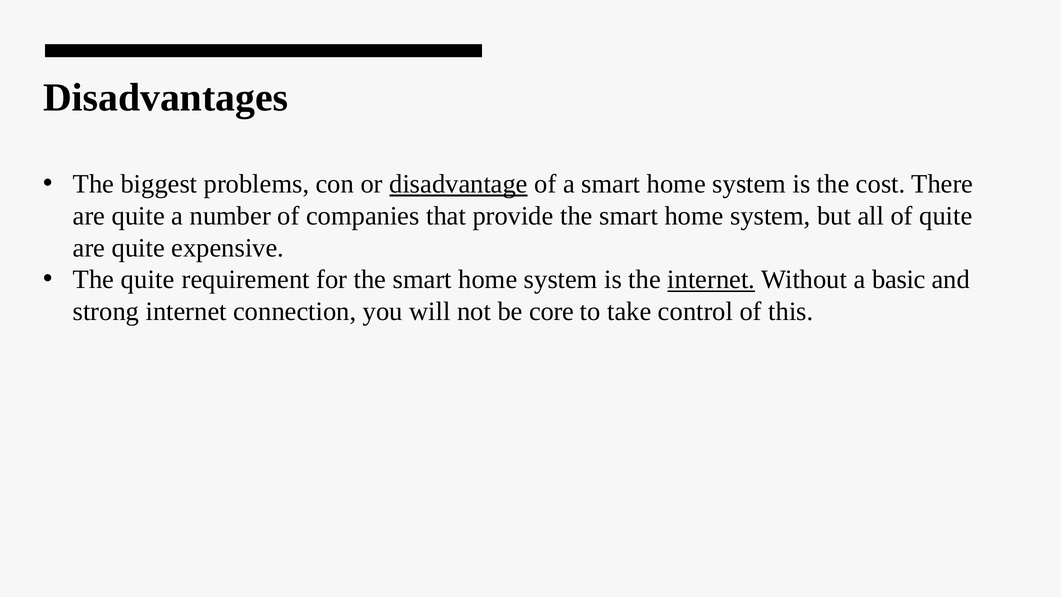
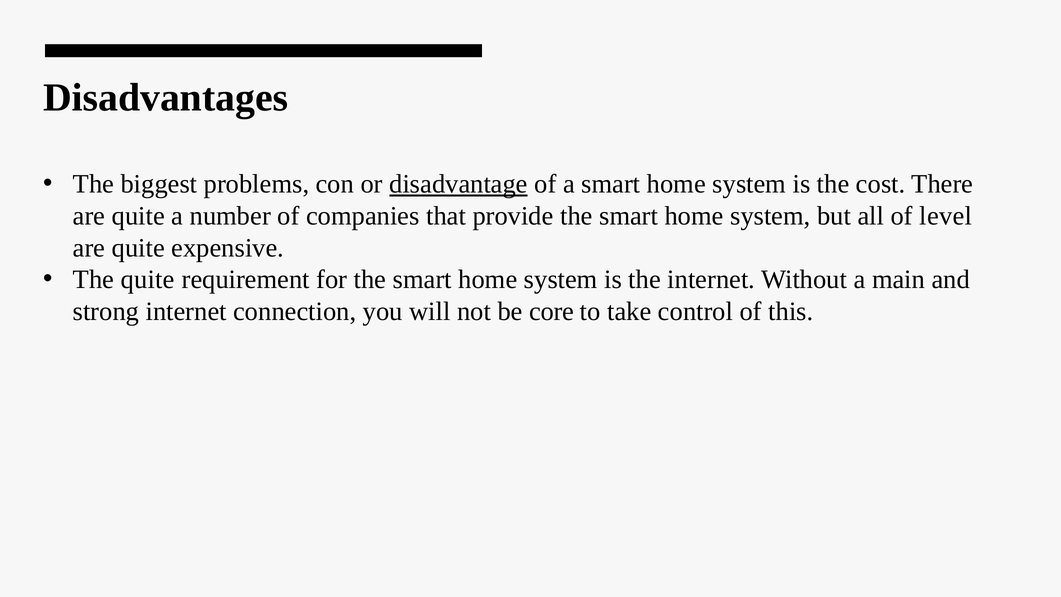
of quite: quite -> level (946, 216)
internet underline: present -> none (711, 280)
basic: basic -> main (899, 280)
